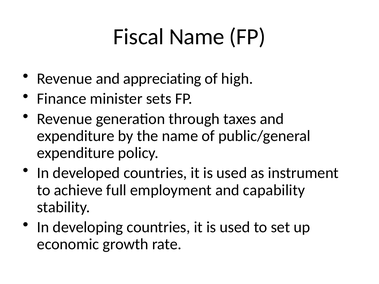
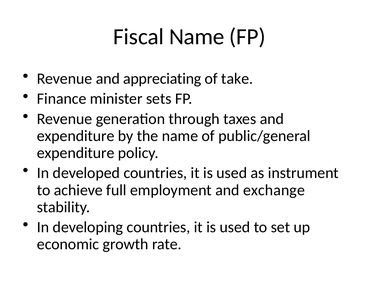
high: high -> take (237, 79)
capability: capability -> exchange (274, 190)
